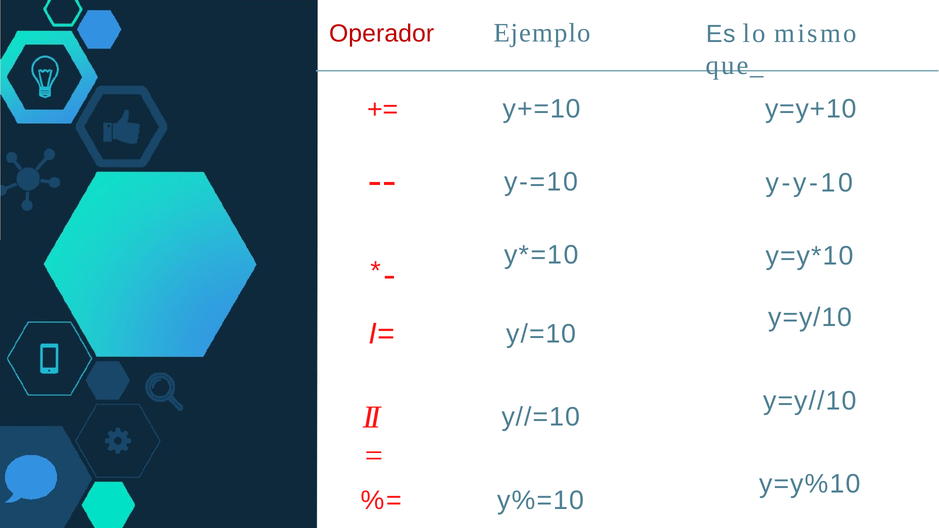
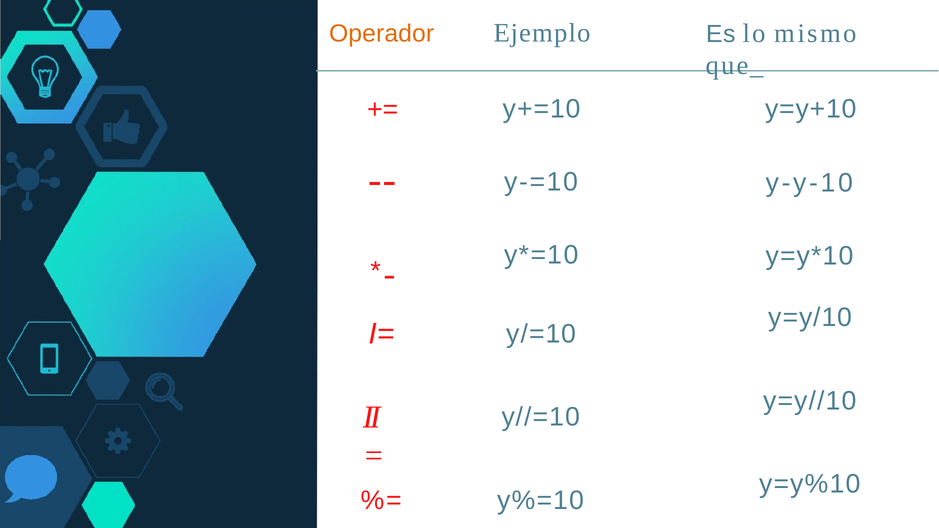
Operador colour: red -> orange (382, 33)
